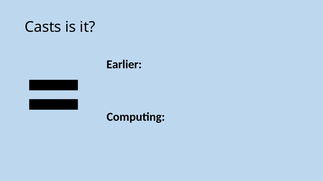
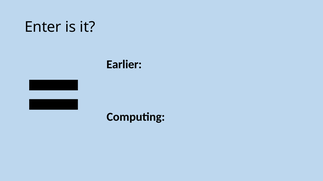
Casts: Casts -> Enter (43, 27)
